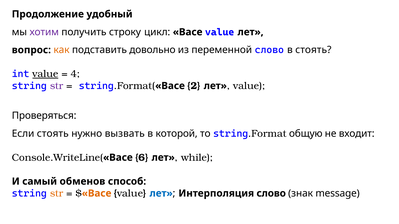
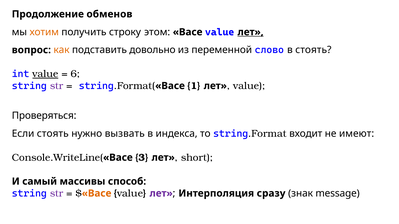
удобный: удобный -> обменов (109, 14)
хотим colour: purple -> orange (44, 32)
цикл: цикл -> этом (157, 32)
лет underline: none -> present (251, 32)
4: 4 -> 6 (75, 74)
2: 2 -> 1 (194, 86)
которой: которой -> индекса (177, 134)
общую: общую -> входит (306, 134)
входит: входит -> имеют (357, 134)
6: 6 -> 3 (142, 158)
while: while -> short (197, 158)
обменов: обменов -> массивы (82, 182)
str colour: orange -> purple (57, 194)
лет colour: blue -> purple (161, 194)
Интерполяция слово: слово -> сразу (271, 194)
